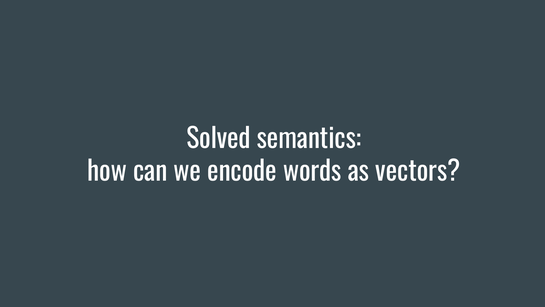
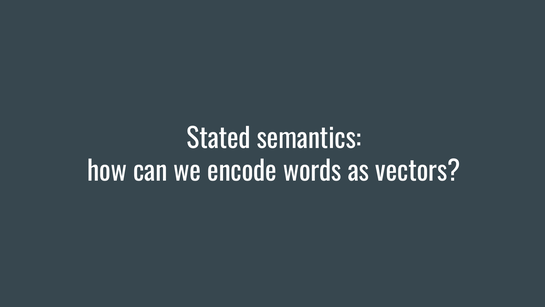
Solved: Solved -> Stated (219, 139)
